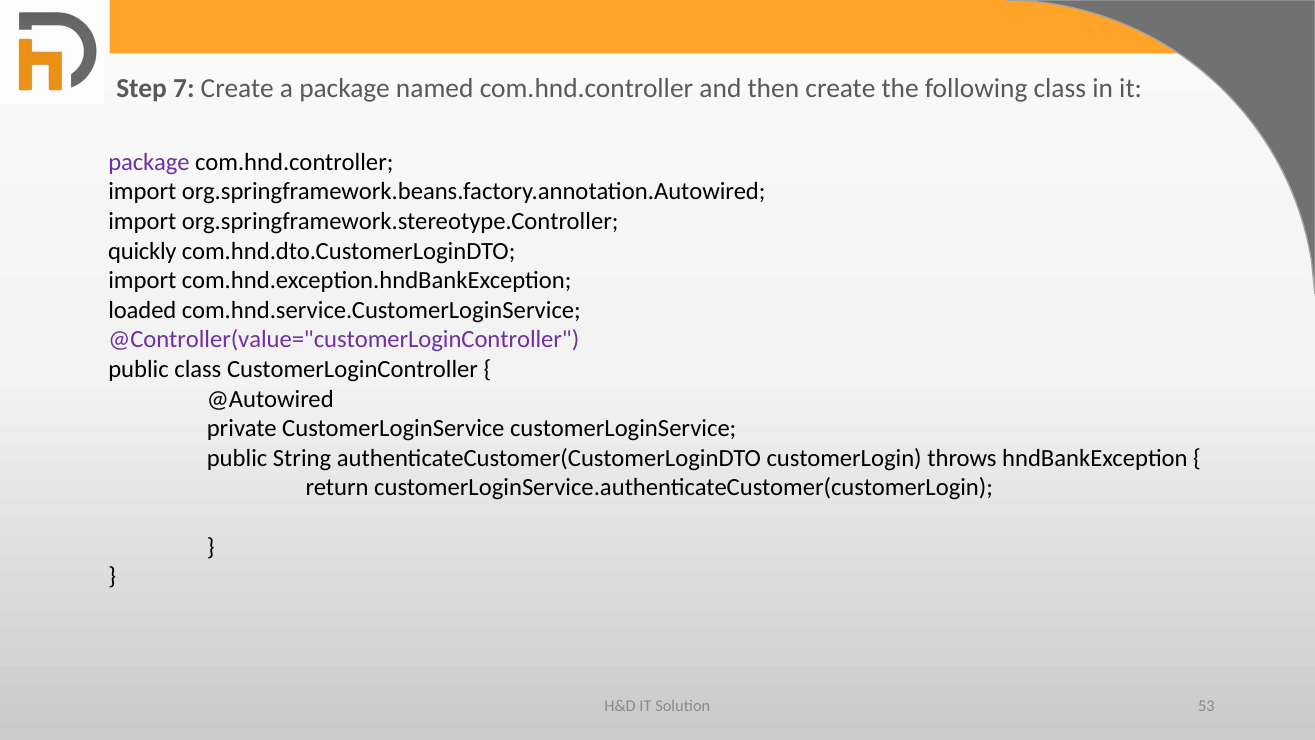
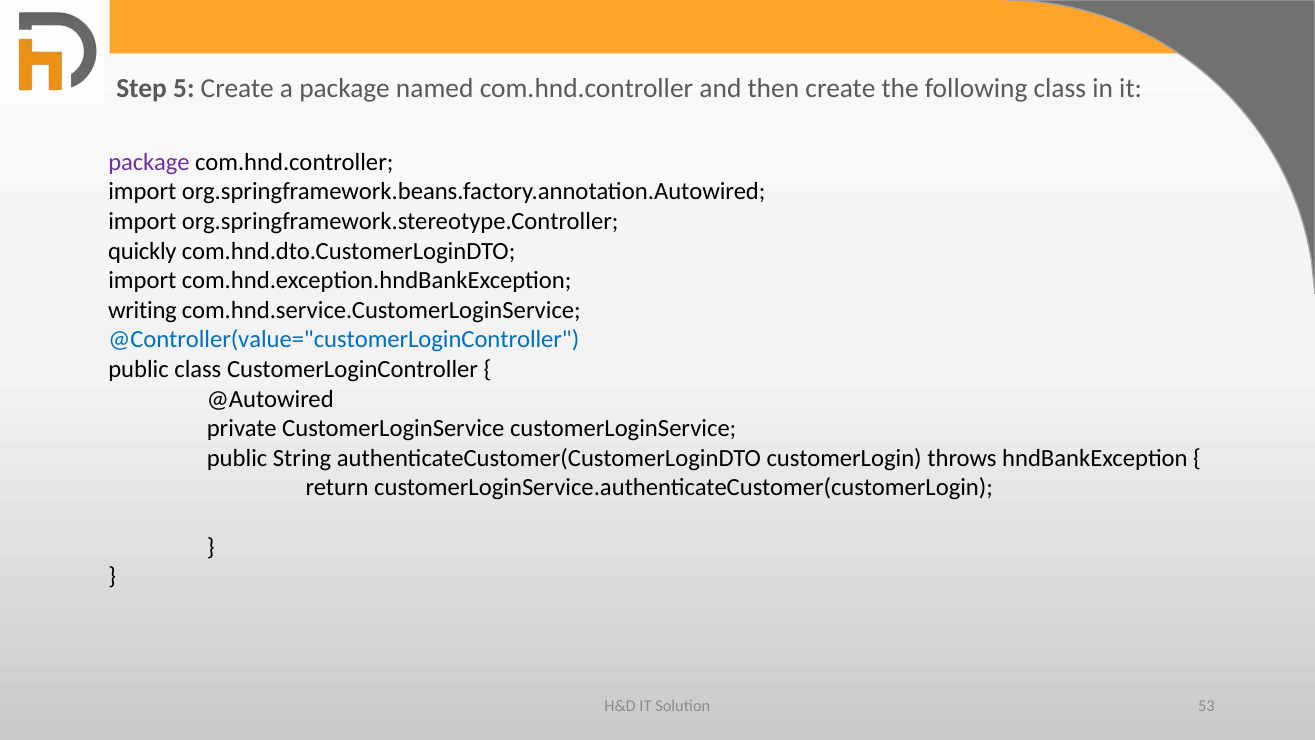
7: 7 -> 5 (184, 88)
loaded: loaded -> writing (142, 310)
@Controller(value="customerLoginController colour: purple -> blue (344, 340)
